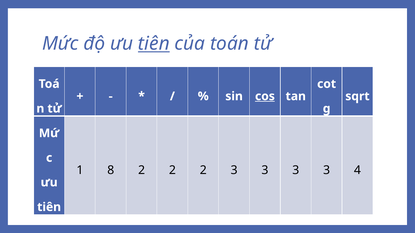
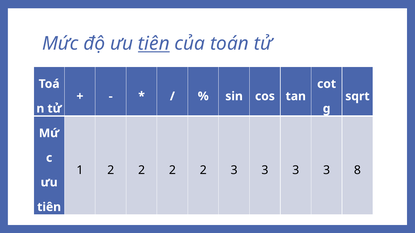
cos underline: present -> none (265, 96)
1 8: 8 -> 2 (111, 170)
4: 4 -> 8 (357, 170)
